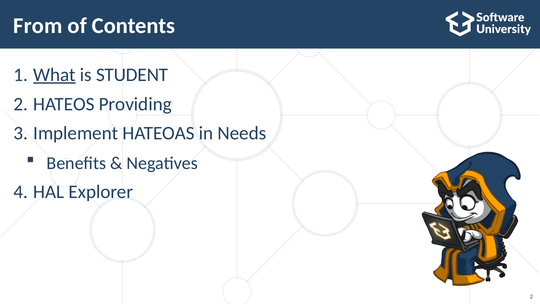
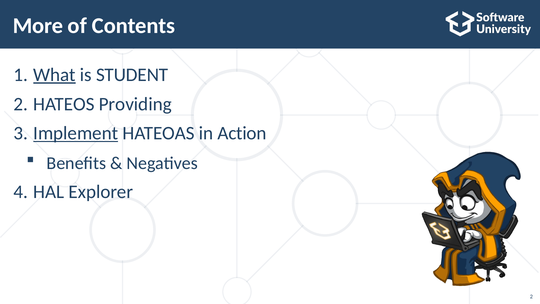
From: From -> More (38, 26)
Implement underline: none -> present (76, 133)
Needs: Needs -> Action (242, 133)
